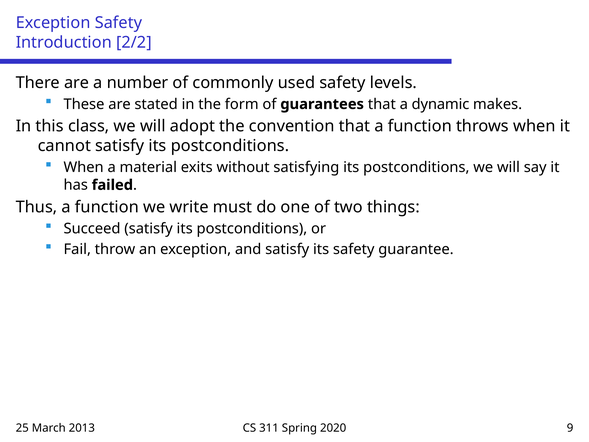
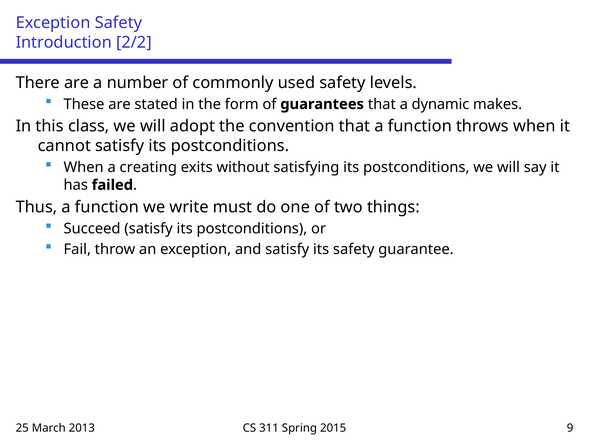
material: material -> creating (148, 167)
2020: 2020 -> 2015 (333, 428)
